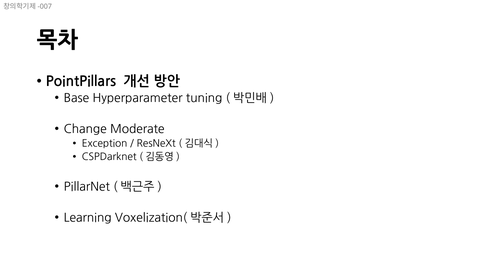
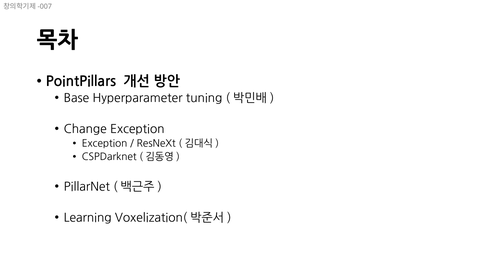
Change Moderate: Moderate -> Exception (137, 129)
